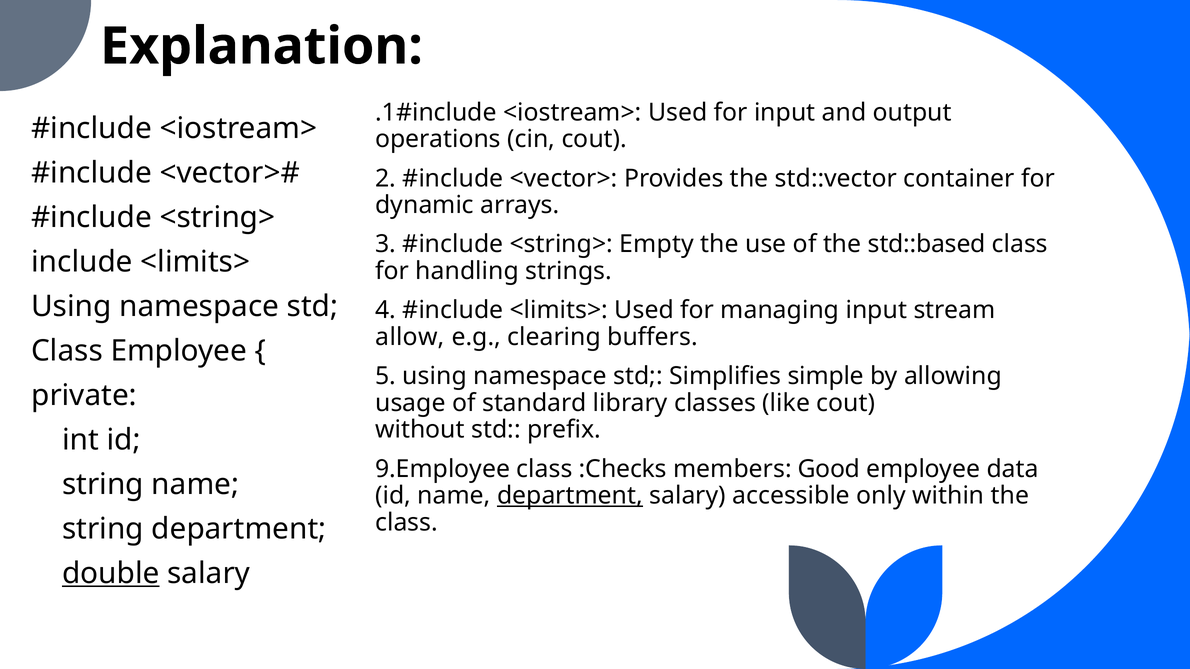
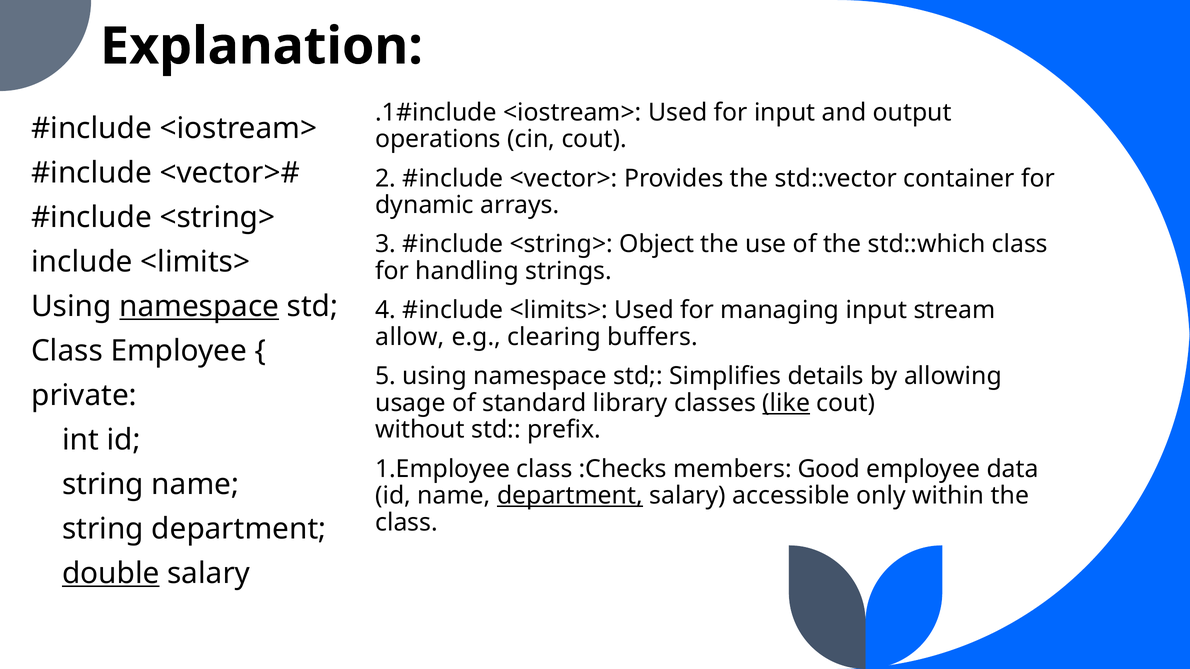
Empty: Empty -> Object (657, 244)
std::based: std::based -> std::which (927, 244)
namespace underline: none -> present (199, 307)
simple: simple -> details (826, 376)
like underline: none -> present (786, 403)
9.Employee: 9.Employee -> 1.Employee (443, 469)
